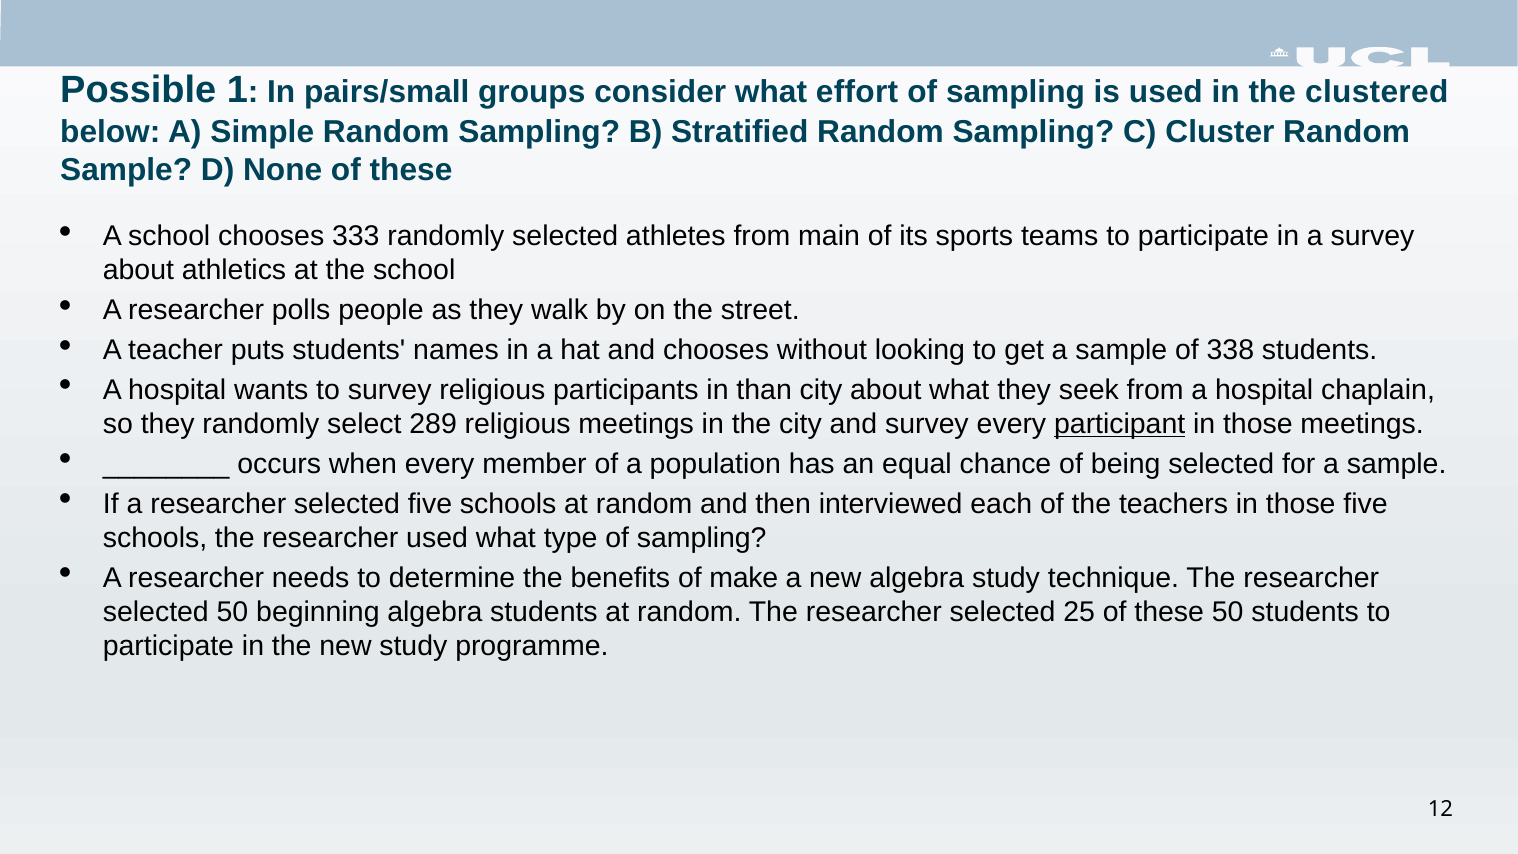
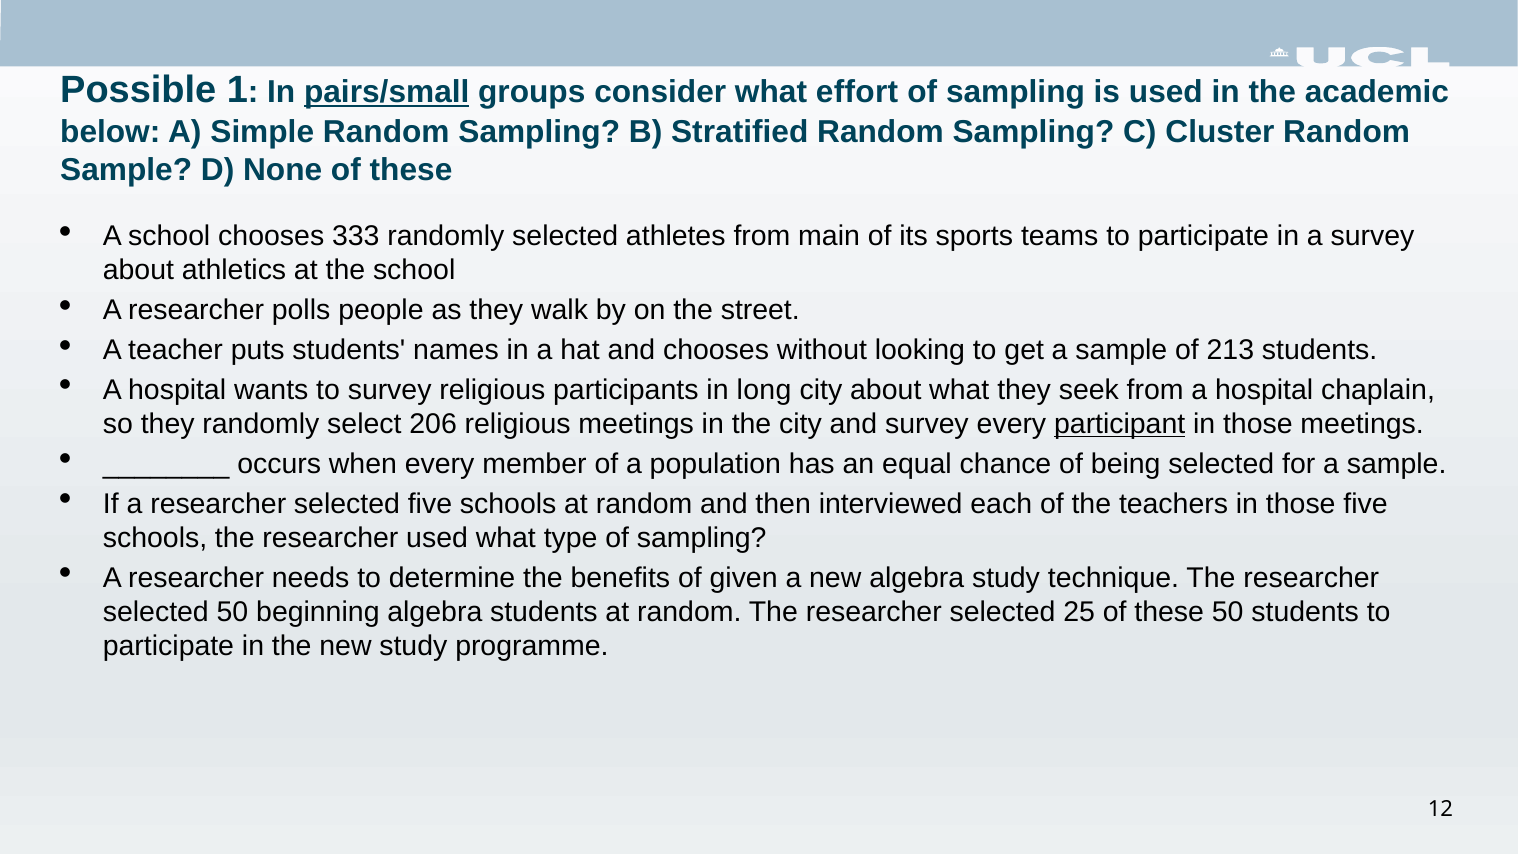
pairs/small underline: none -> present (387, 92)
clustered: clustered -> academic (1377, 92)
338: 338 -> 213 (1230, 350)
than: than -> long (764, 390)
289: 289 -> 206 (433, 424)
make: make -> given (744, 578)
